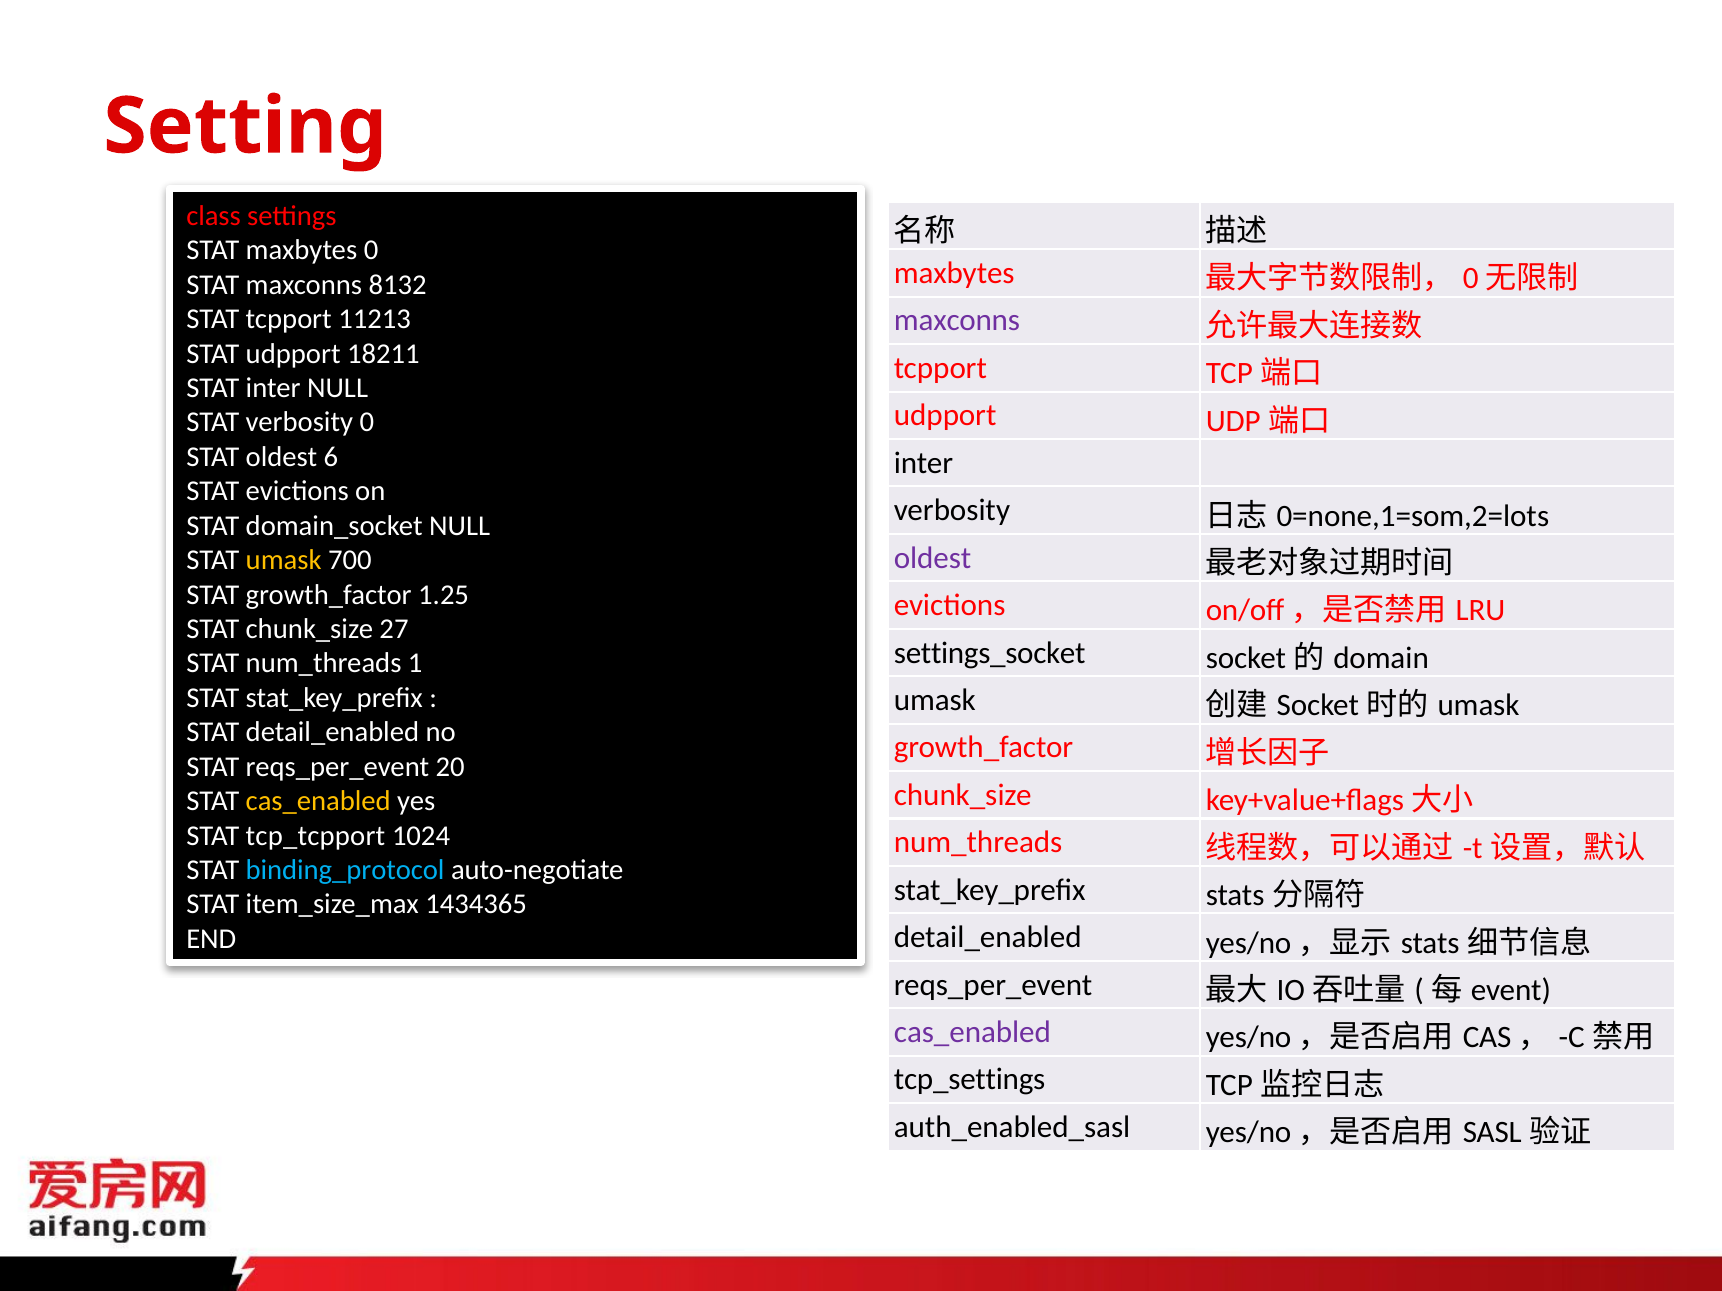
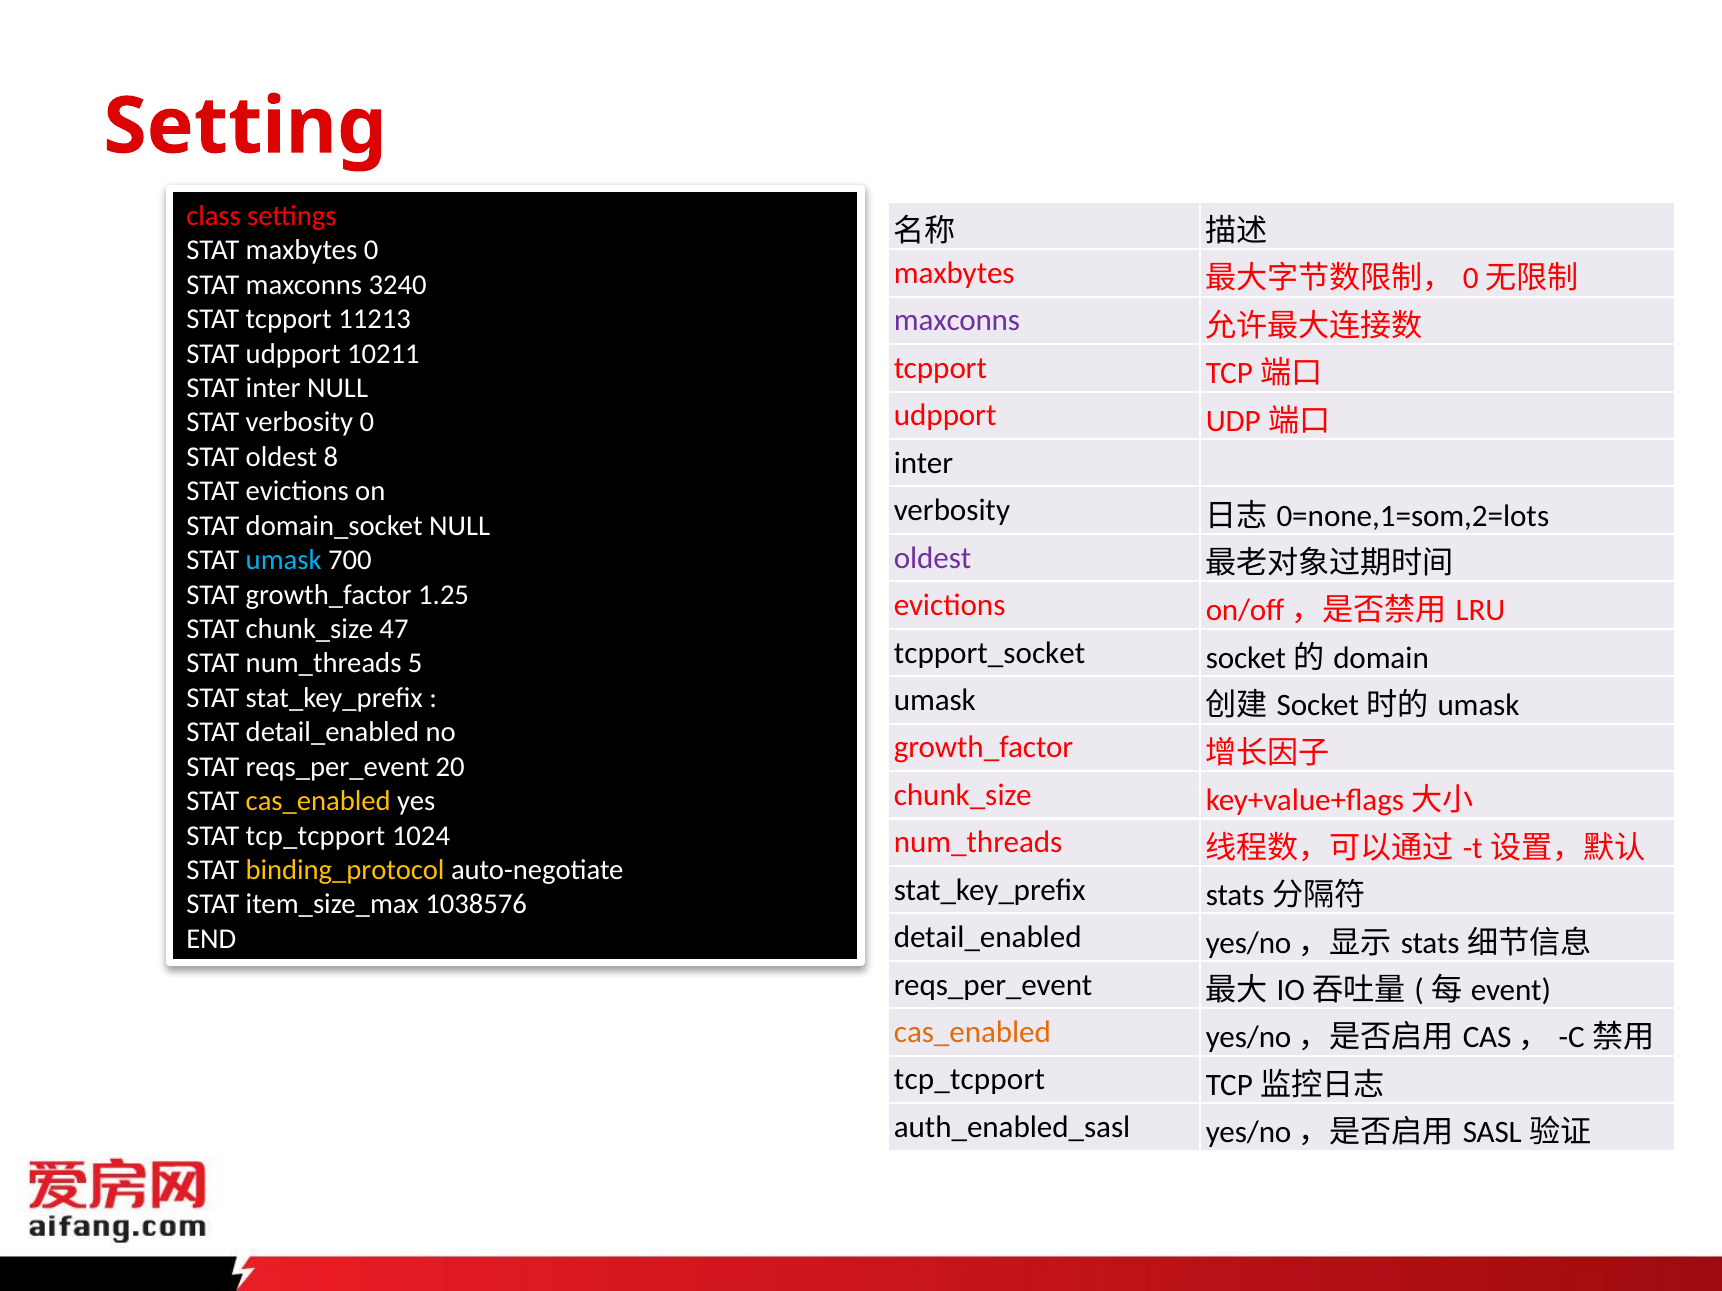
8132: 8132 -> 3240 (398, 285)
18211: 18211 -> 10211 (383, 354)
6: 6 -> 8 (331, 457)
umask colour: yellow -> light blue (284, 560)
27: 27 -> 47 (394, 629)
settings_socket: settings_socket -> tcpport_socket (990, 653)
1: 1 -> 5 (415, 664)
binding_protocol colour: light blue -> yellow (345, 870)
1434365: 1434365 -> 1038576 (476, 905)
cas_enabled colour: purple -> orange (972, 1033)
tcp_settings: tcp_settings -> tcp_tcpport (969, 1080)
